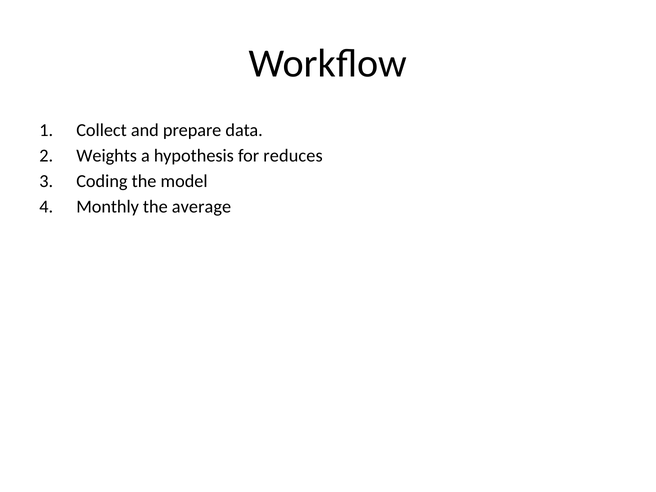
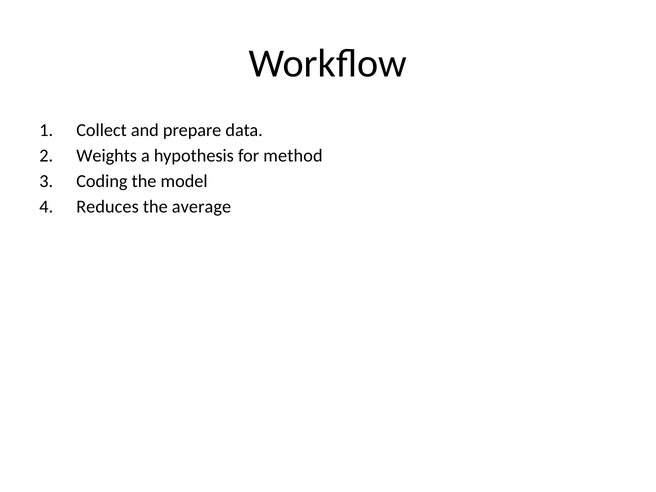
reduces: reduces -> method (293, 156)
Monthly: Monthly -> Reduces (108, 207)
